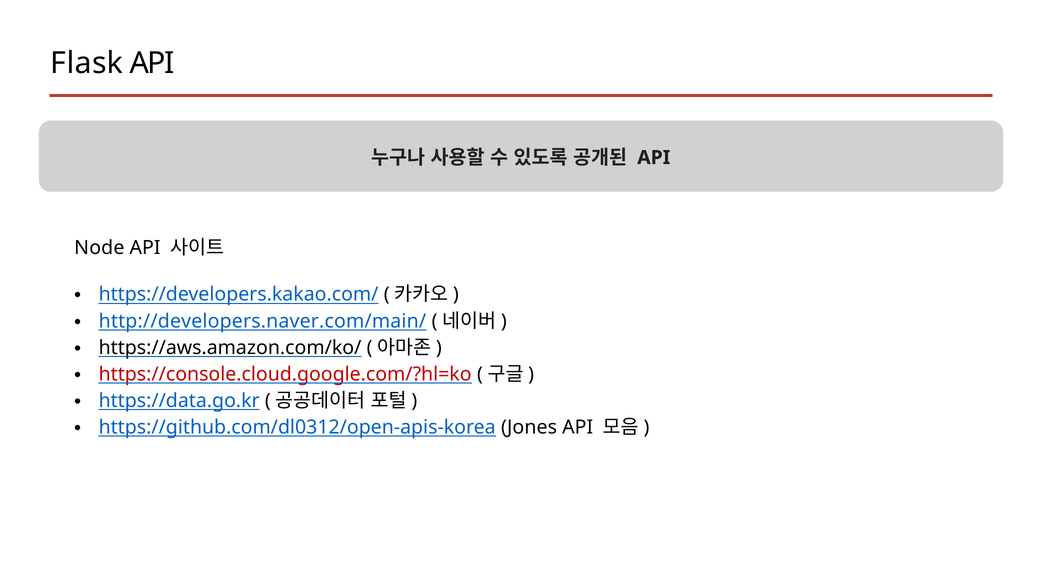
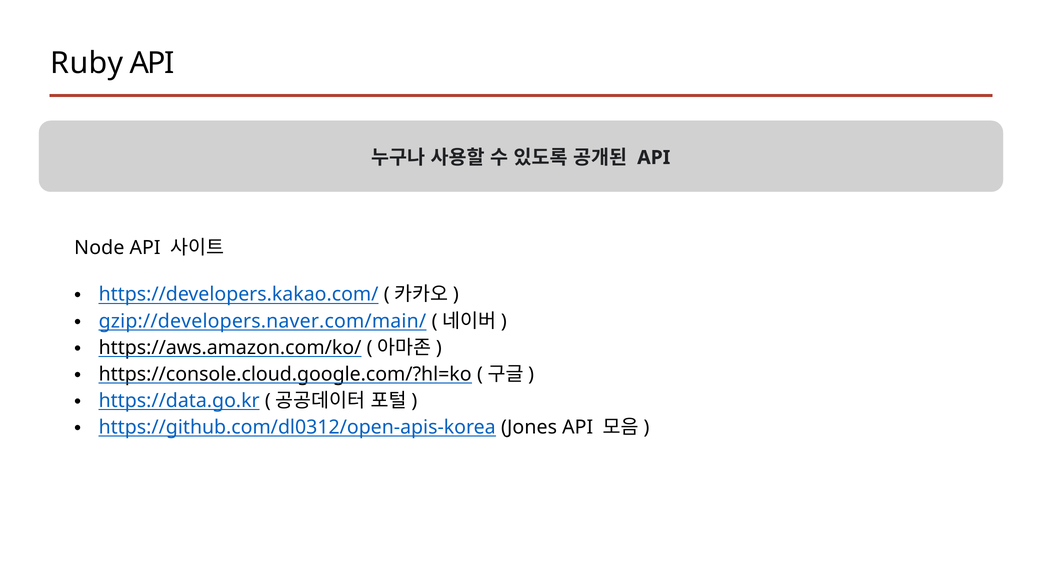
Flask: Flask -> Ruby (87, 63)
http://developers.naver.com/main/: http://developers.naver.com/main/ -> gzip://developers.naver.com/main/ (262, 321)
https://console.cloud.google.com/?hl=ko colour: red -> black (285, 374)
